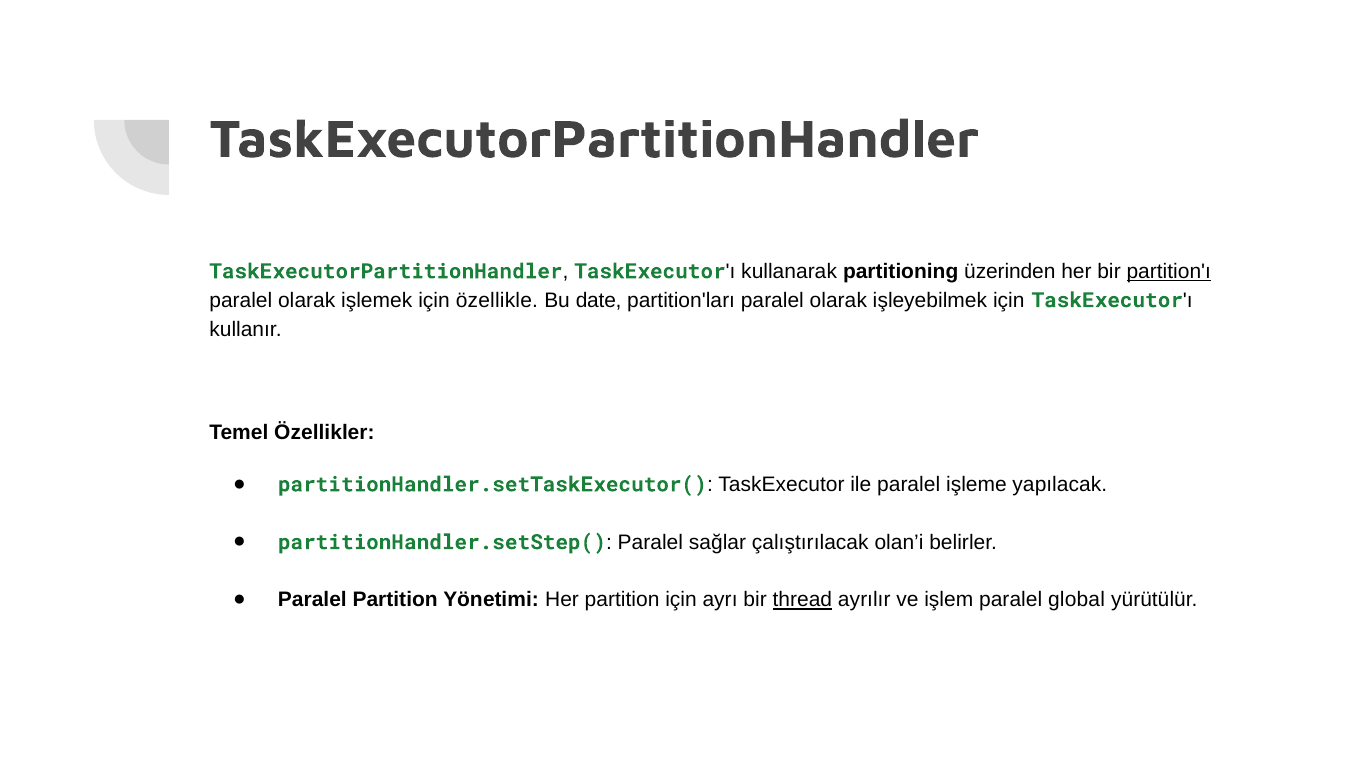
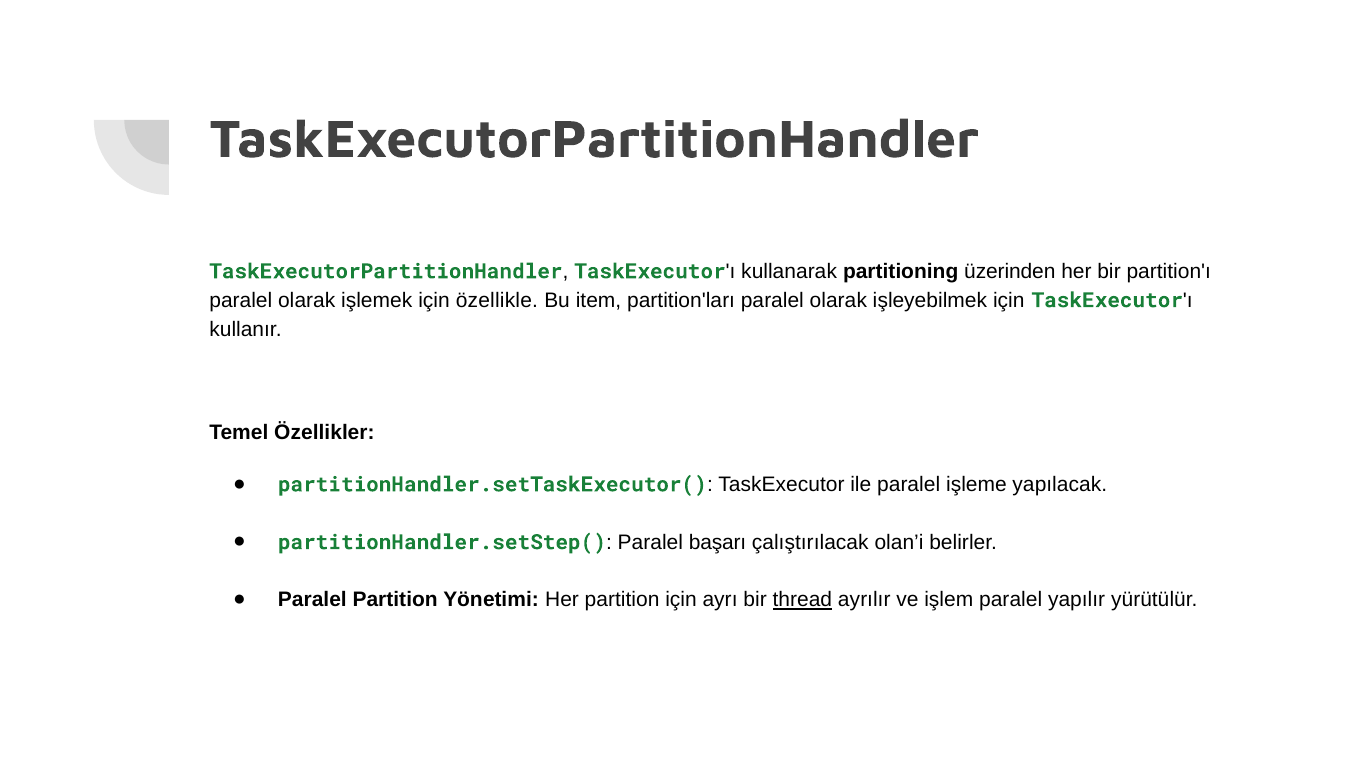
partition'ı underline: present -> none (1169, 271)
date: date -> item (599, 300)
sağlar: sağlar -> başarı (718, 542)
global: global -> yapılır (1077, 600)
